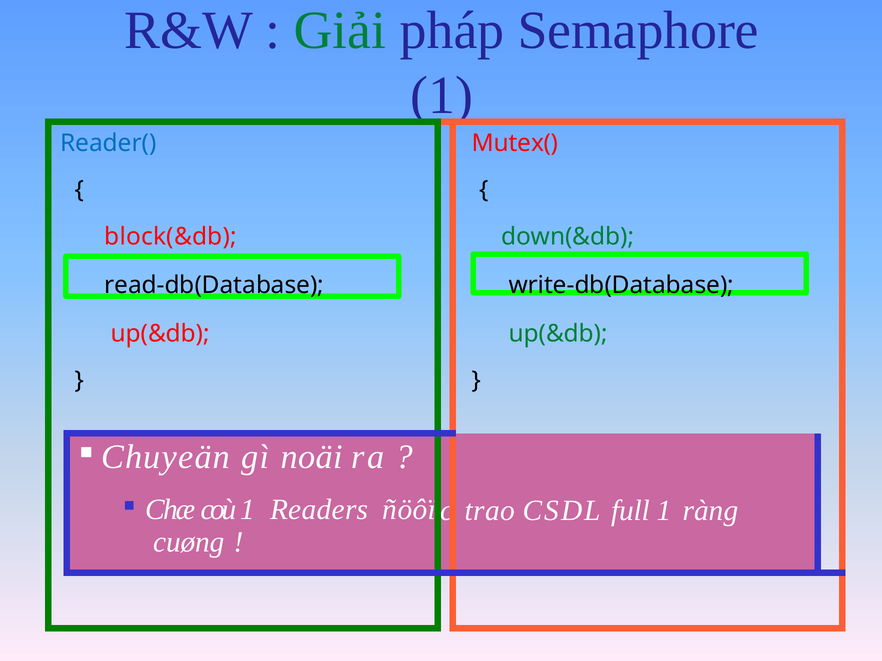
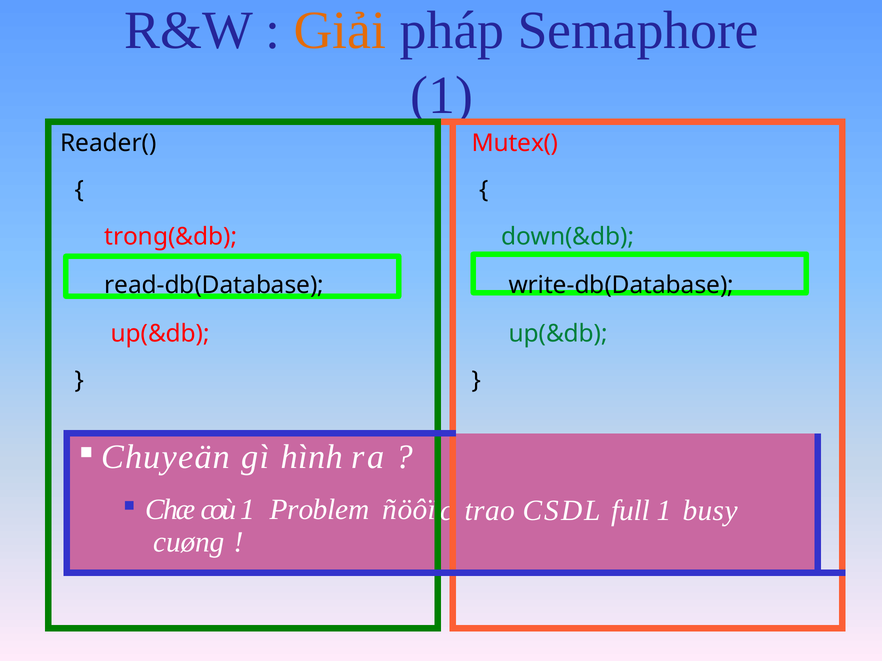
Giải colour: green -> orange (340, 31)
Reader( colour: blue -> black (108, 143)
block(&db: block(&db -> trong(&db (171, 237)
noäi: noäi -> hình (312, 457)
Readers: Readers -> Problem (320, 510)
ràng: ràng -> busy (710, 511)
